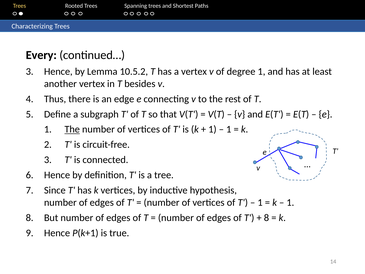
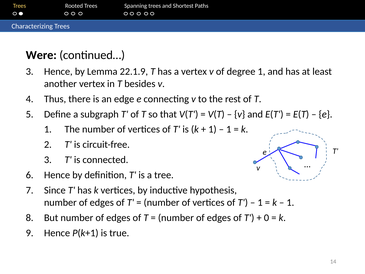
Every: Every -> Were (41, 55)
10.5.2: 10.5.2 -> 22.1.9 (134, 71)
The underline: present -> none (72, 129)
8: 8 -> 0 (266, 218)
